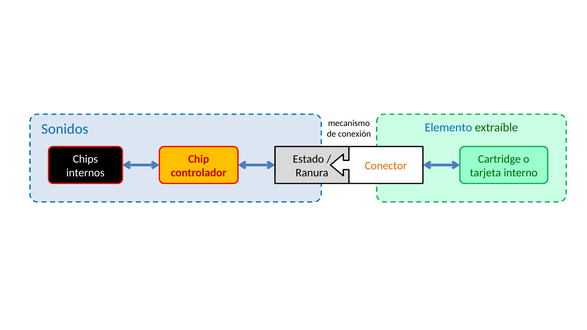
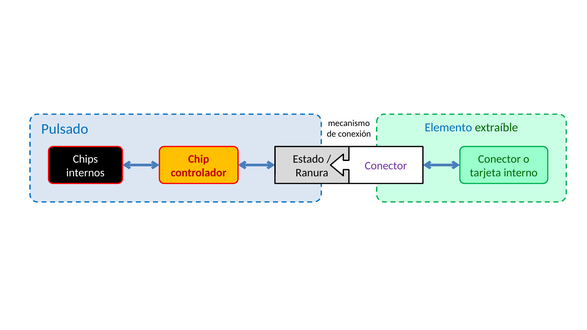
Sonidos: Sonidos -> Pulsado (65, 129)
Cartridge: Cartridge -> Conector (499, 159)
Conector colour: orange -> purple (386, 166)
